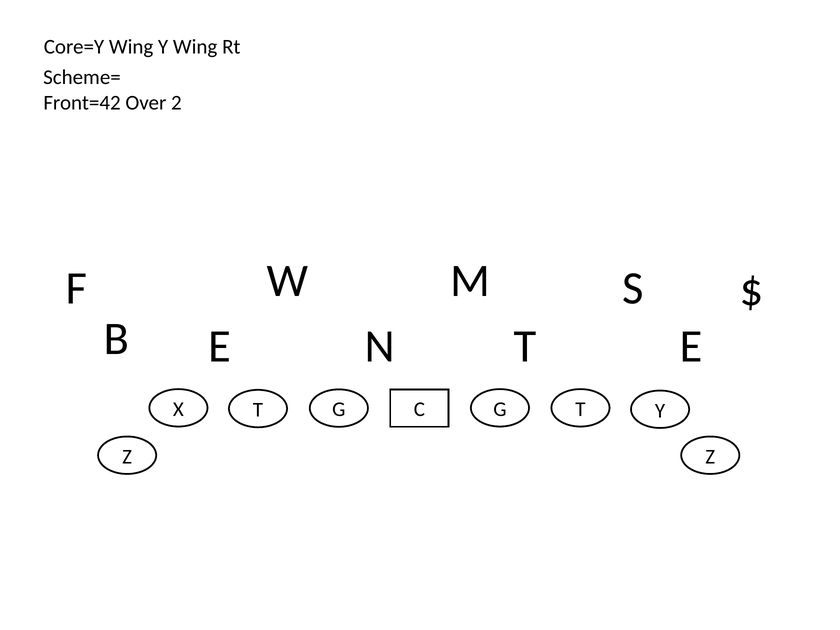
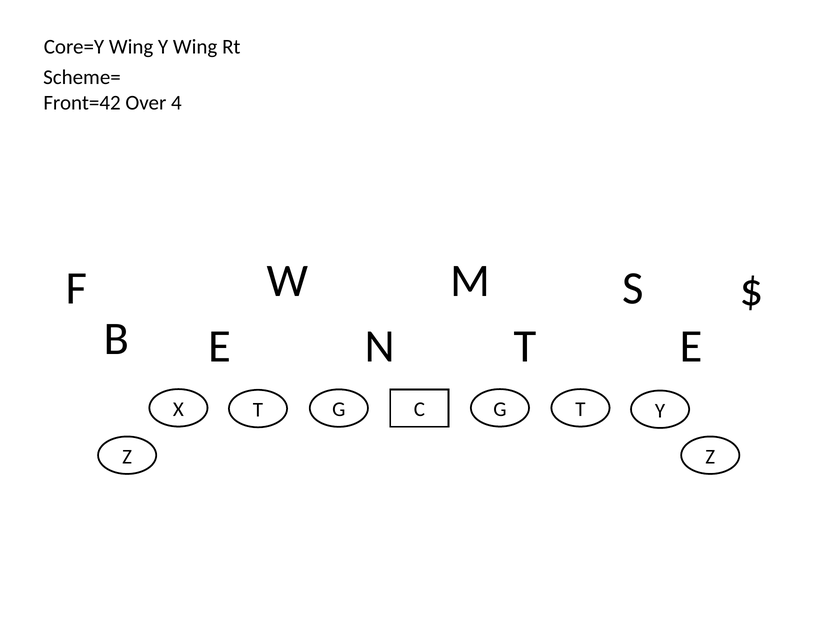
2: 2 -> 4 (176, 103)
